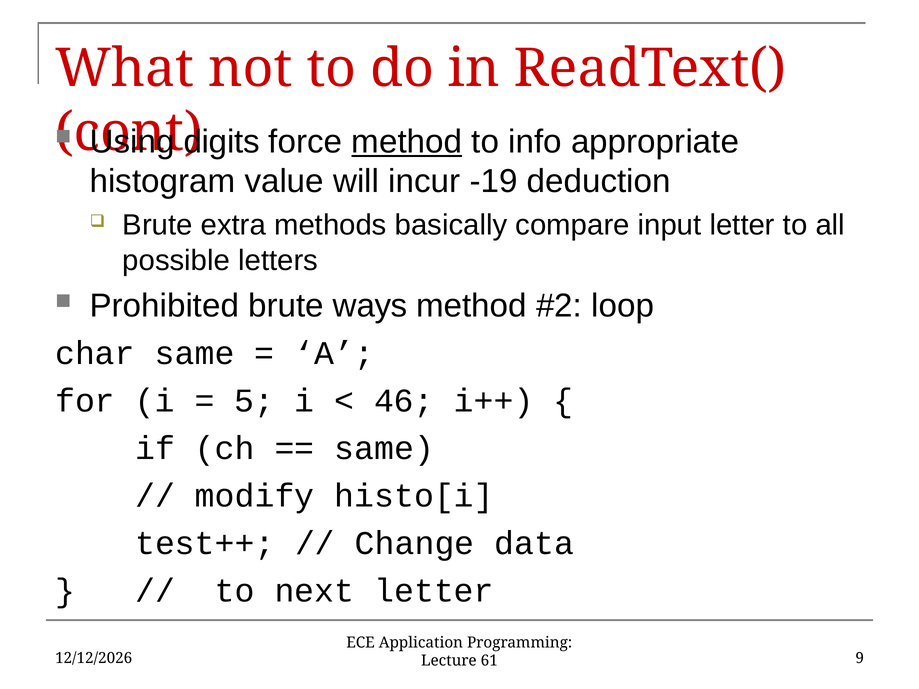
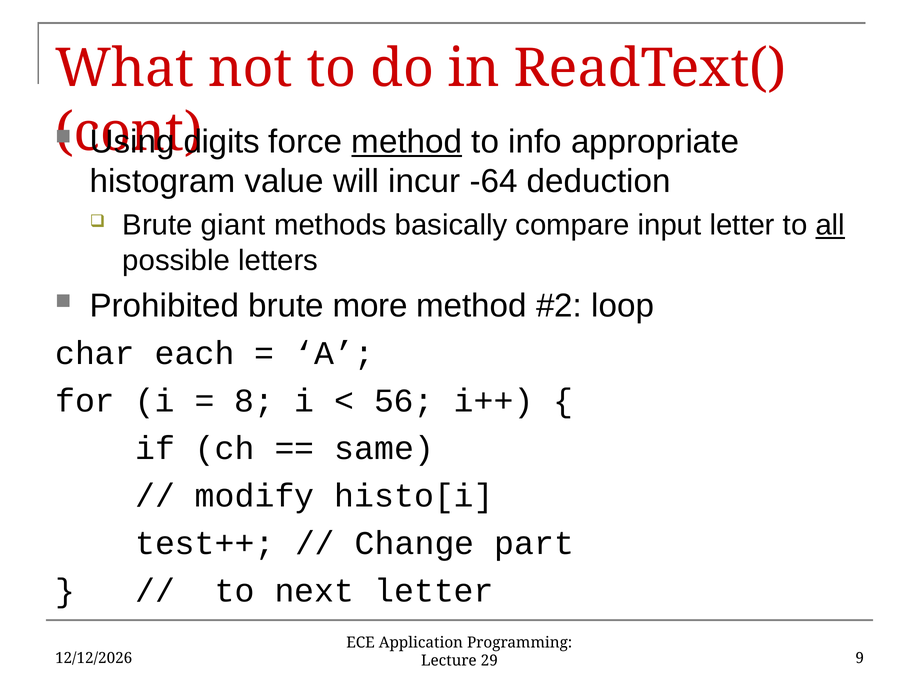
-19: -19 -> -64 (494, 181)
extra: extra -> giant (233, 225)
all underline: none -> present (830, 225)
ways: ways -> more (370, 306)
char same: same -> each (195, 353)
5: 5 -> 8 (254, 401)
46: 46 -> 56 (404, 401)
data: data -> part (534, 543)
61: 61 -> 29 (489, 661)
